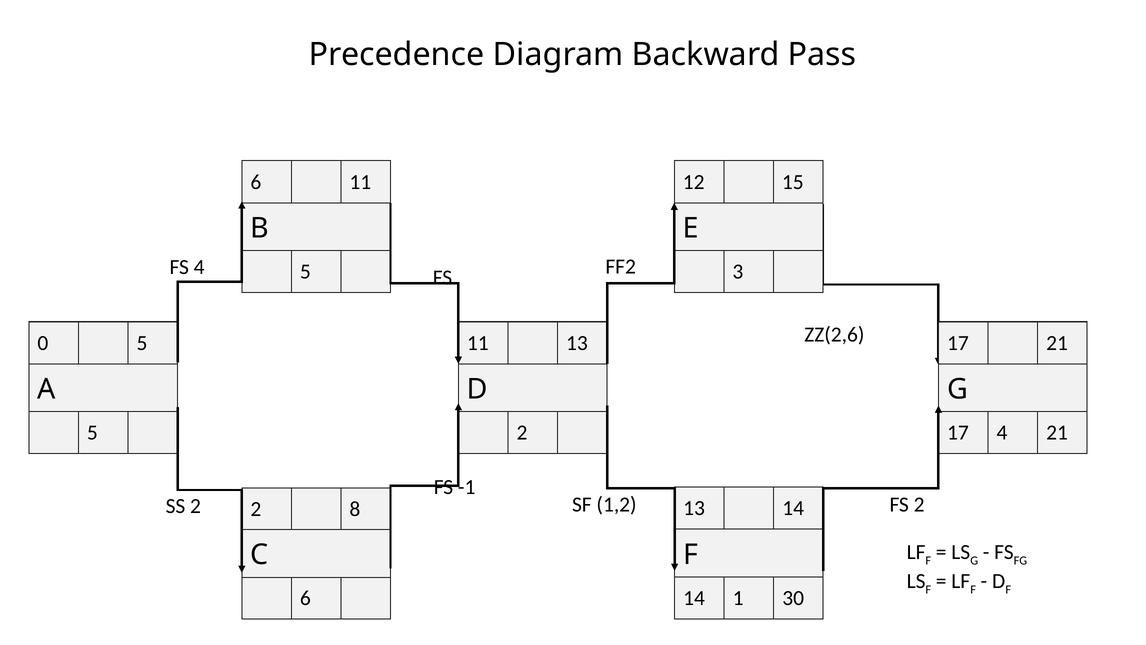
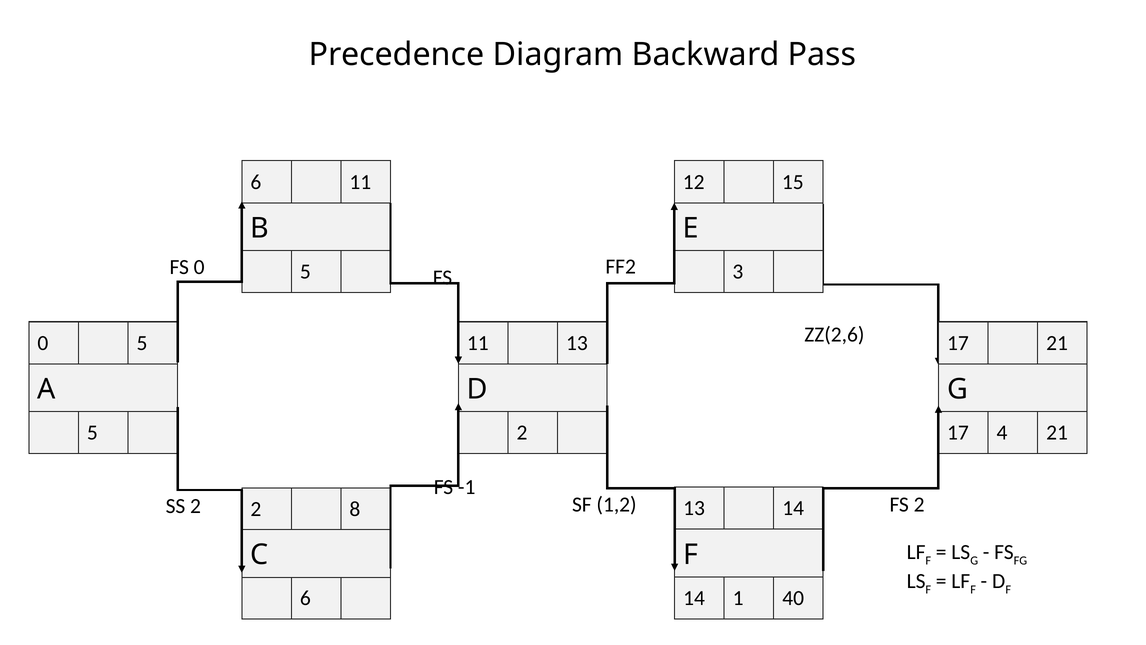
FS 4: 4 -> 0 (199, 267)
30: 30 -> 40 (793, 598)
